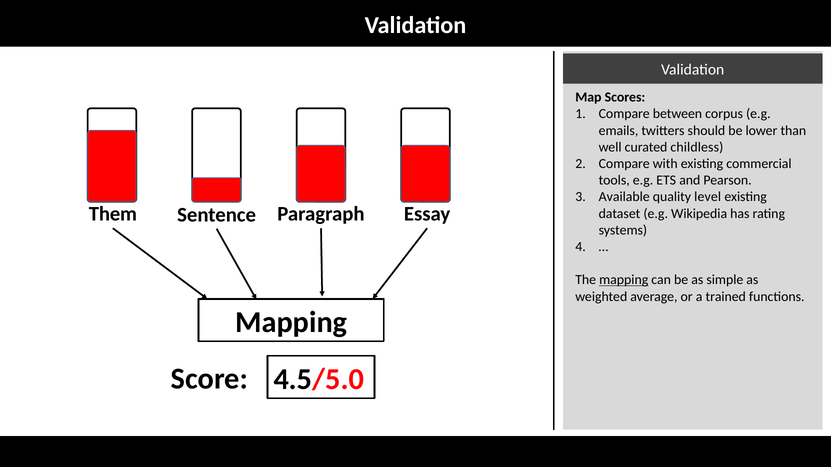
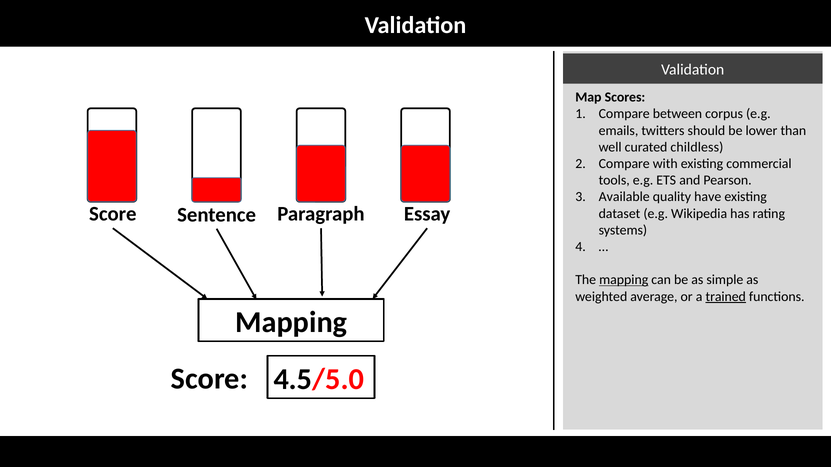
level: level -> have (708, 197)
Them: Them -> Score (113, 214)
trained underline: none -> present (726, 297)
